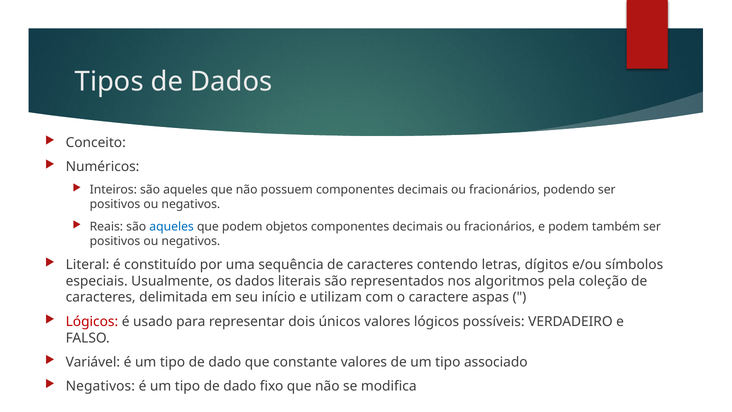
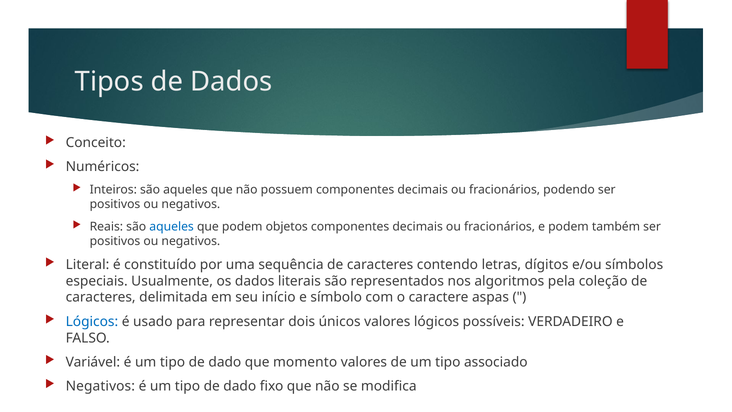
utilizam: utilizam -> símbolo (336, 297)
Lógicos colour: red -> blue (92, 321)
constante: constante -> momento (305, 362)
